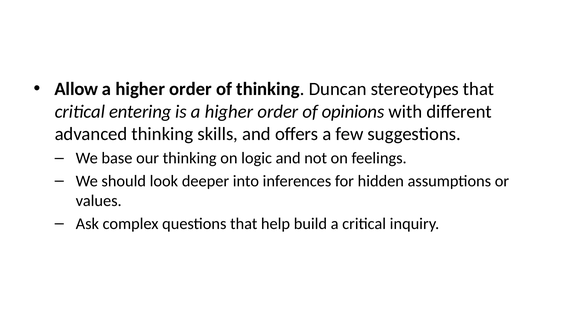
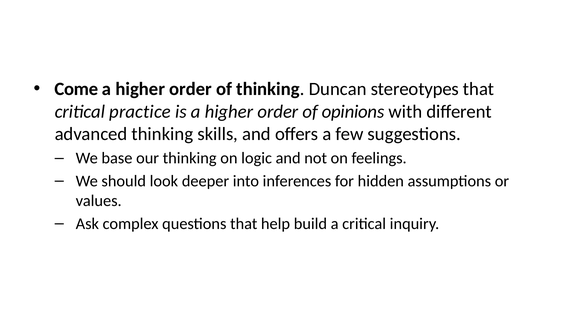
Allow: Allow -> Come (76, 89)
entering: entering -> practice (140, 111)
